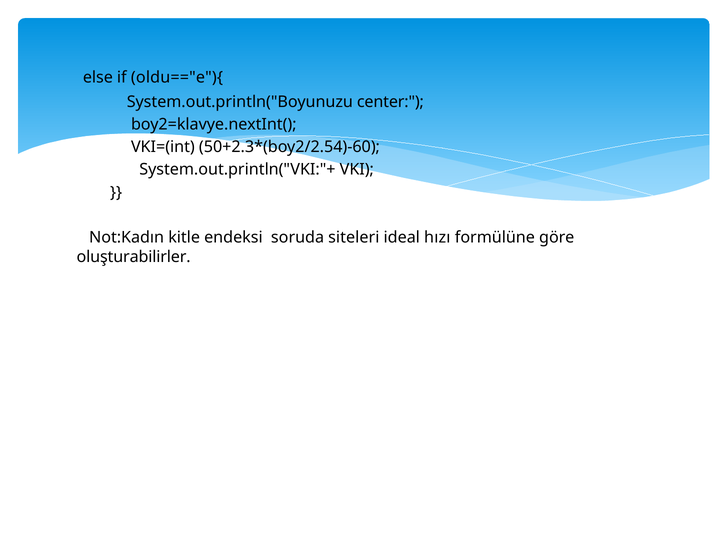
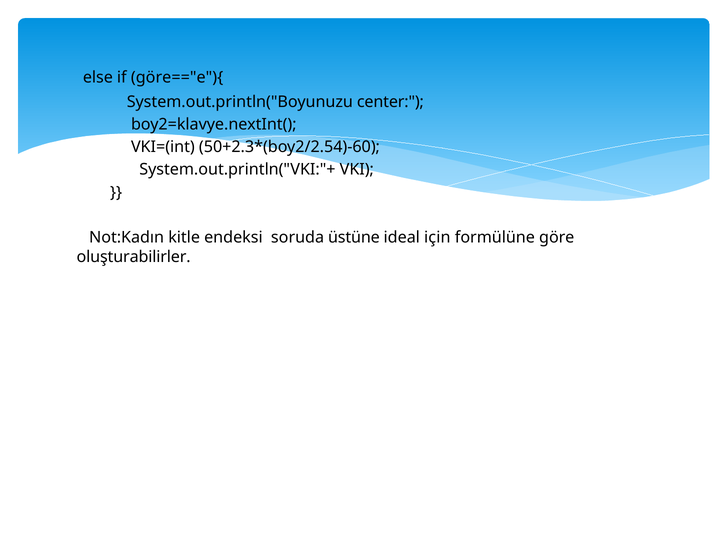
oldu=="e"){: oldu=="e"){ -> göre=="e"){ (177, 78)
siteleri: siteleri -> üstüne (354, 238)
hızı: hızı -> için (437, 238)
